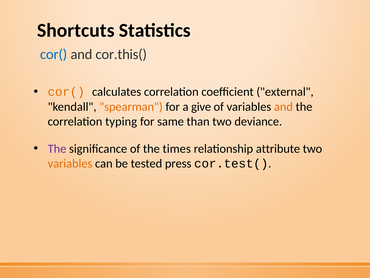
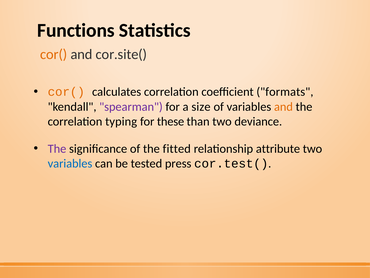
Shortcuts: Shortcuts -> Functions (76, 30)
cor( colour: blue -> orange (54, 54)
cor.this(: cor.this( -> cor.site( (121, 54)
external: external -> formats (285, 92)
spearman colour: orange -> purple (131, 107)
give: give -> size (201, 107)
same: same -> these (171, 121)
times: times -> fitted (177, 148)
variables colour: orange -> blue (70, 163)
